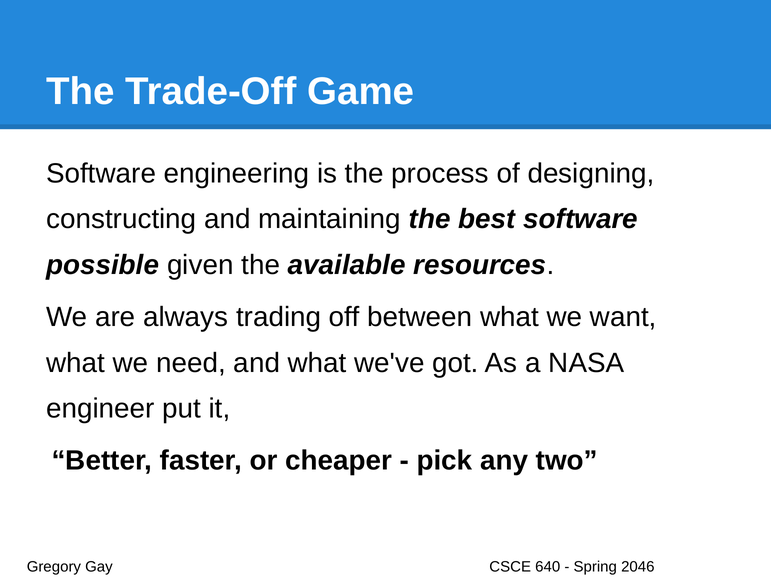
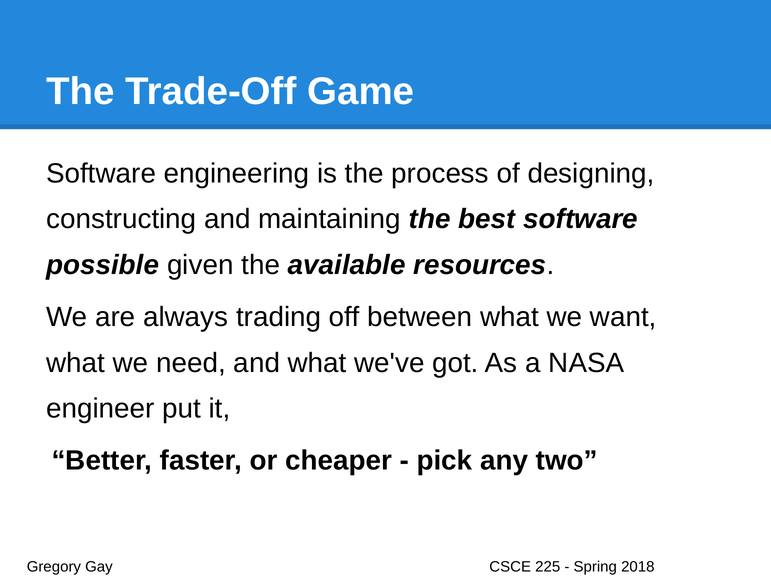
640: 640 -> 225 (548, 567)
2046: 2046 -> 2018 (638, 567)
